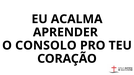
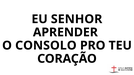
ACALMA: ACALMA -> SENHOR (77, 19)
